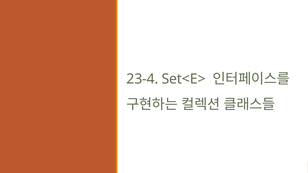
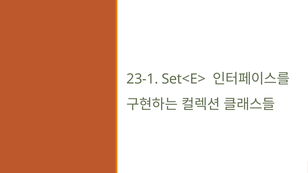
23-4: 23-4 -> 23-1 (142, 79)
